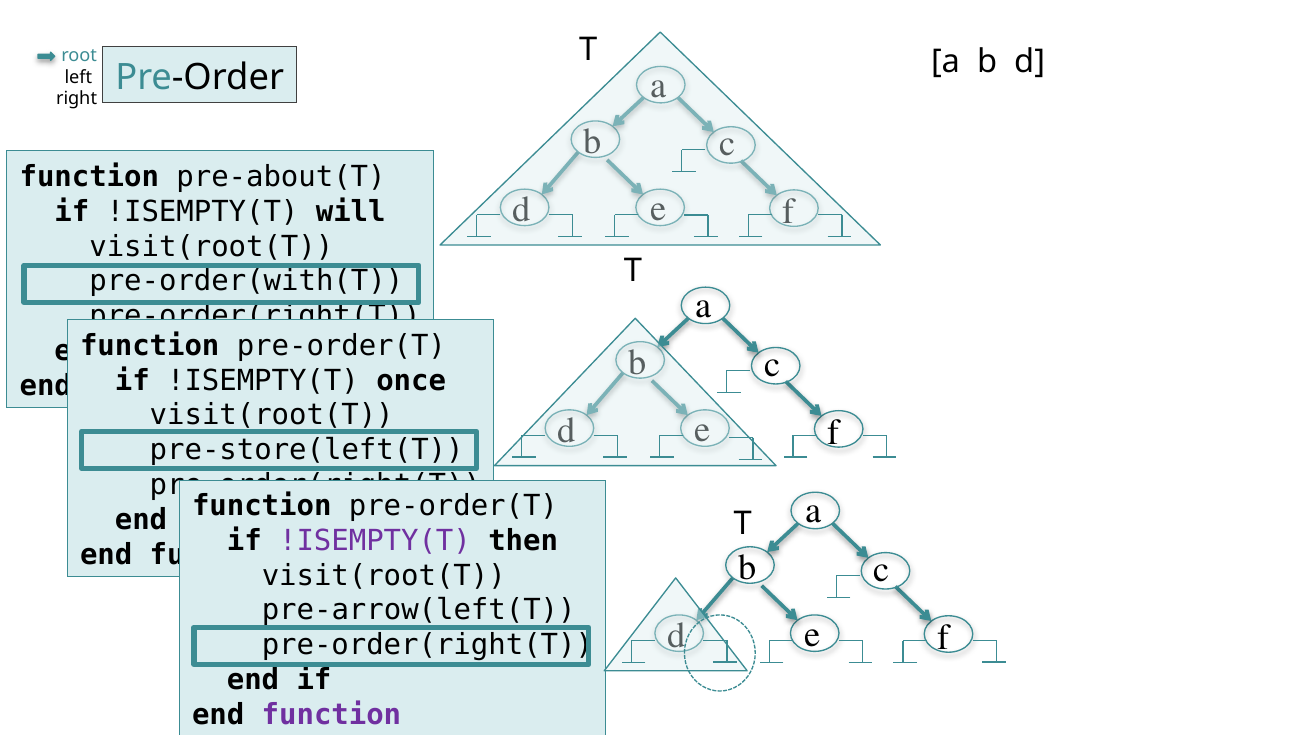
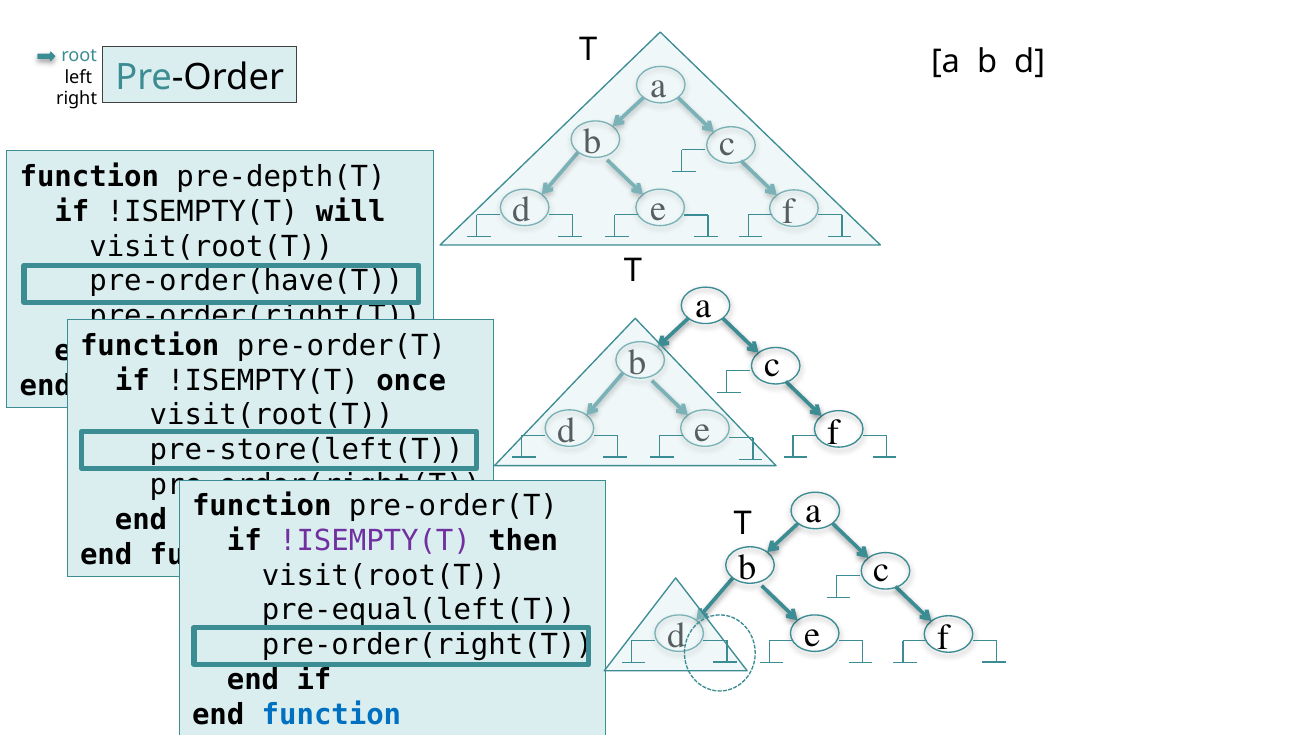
pre-about(T: pre-about(T -> pre-depth(T (281, 177)
pre-order(with(T: pre-order(with(T -> pre-order(have(T (246, 281)
pre-arrow(left(T: pre-arrow(left(T -> pre-equal(left(T (419, 611)
function colour: purple -> blue (331, 715)
